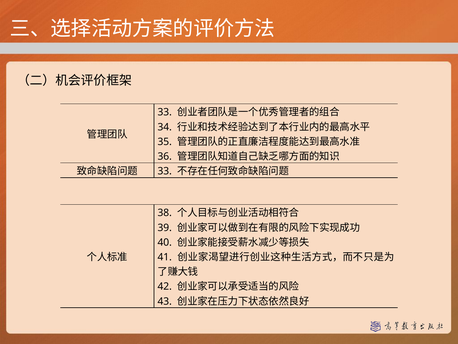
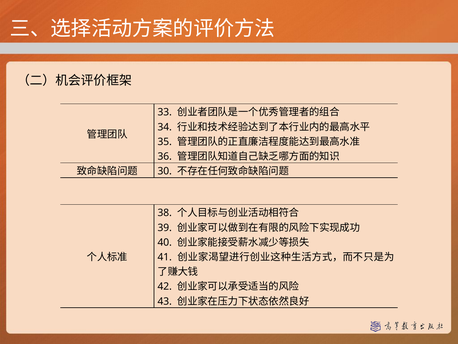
33: 33 -> 30 (165, 171)
